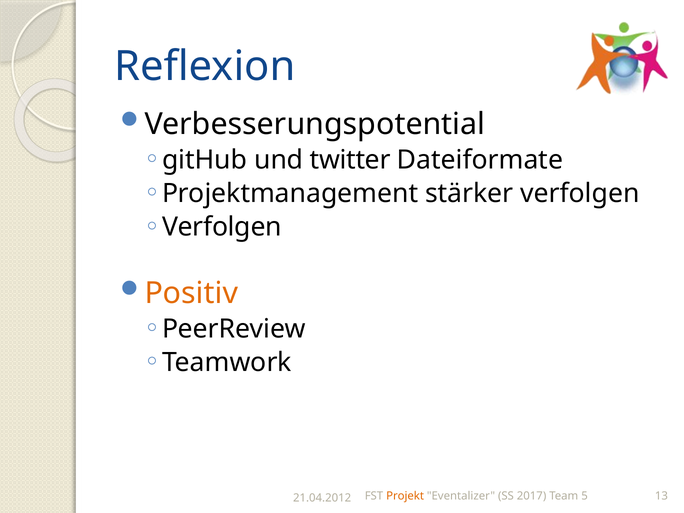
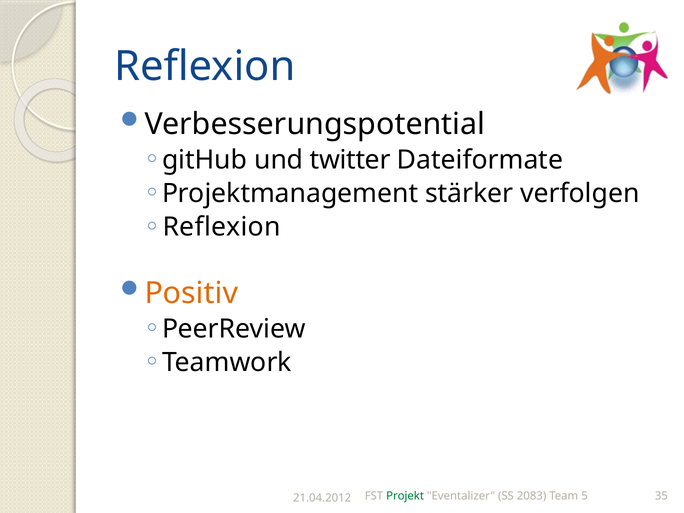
Verfolgen: Verfolgen -> Reflexion (222, 227)
Projekt colour: orange -> green (405, 496)
2017: 2017 -> 2083 (532, 496)
13: 13 -> 35 (661, 496)
